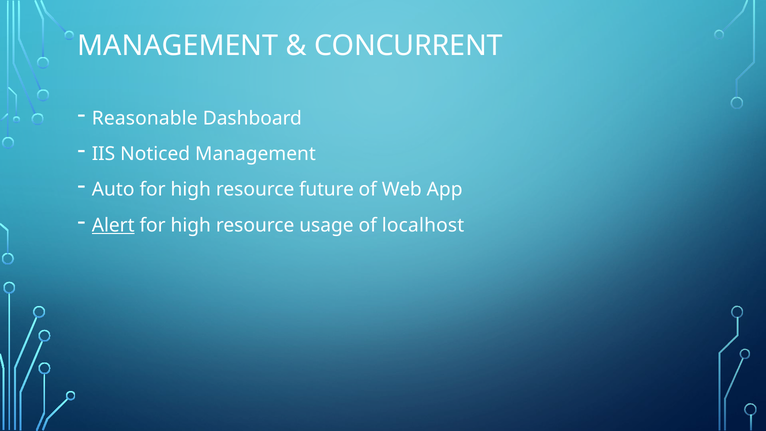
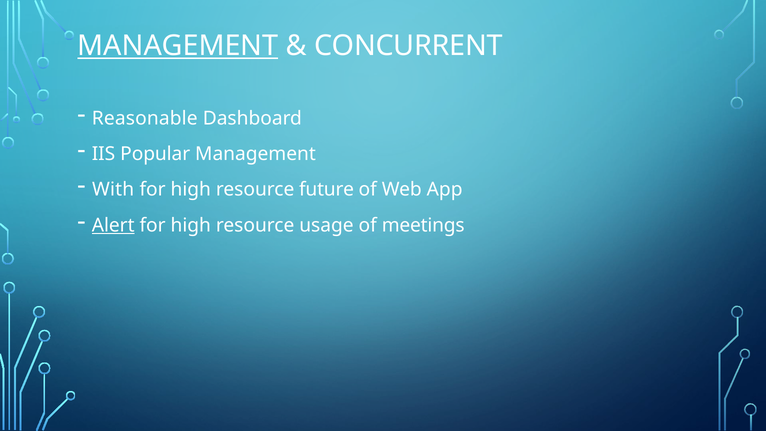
MANAGEMENT underline: none -> present (178, 46)
Noticed: Noticed -> Popular (155, 154)
Auto: Auto -> With (113, 190)
localhost: localhost -> meetings (423, 225)
